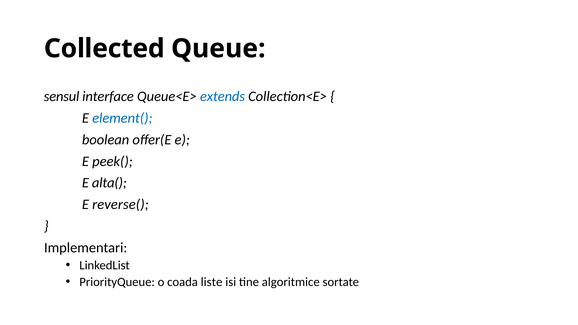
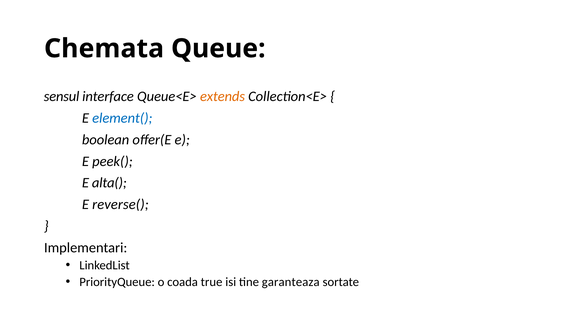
Collected: Collected -> Chemata (104, 49)
extends colour: blue -> orange (222, 96)
liste: liste -> true (212, 282)
algoritmice: algoritmice -> garanteaza (291, 282)
